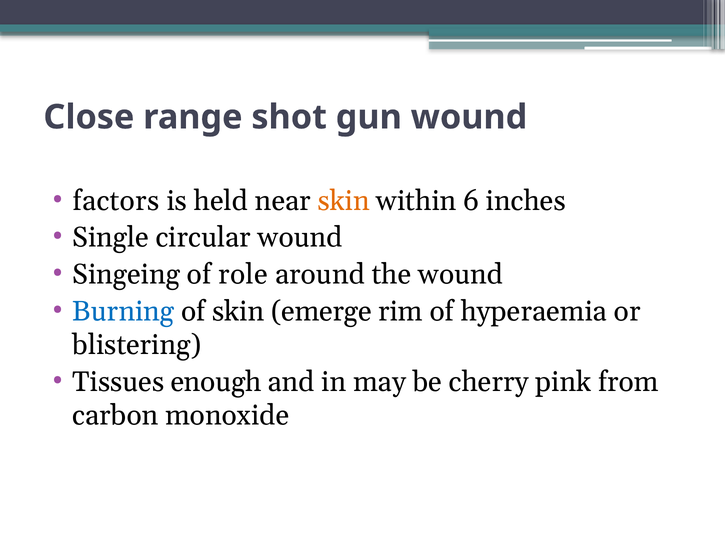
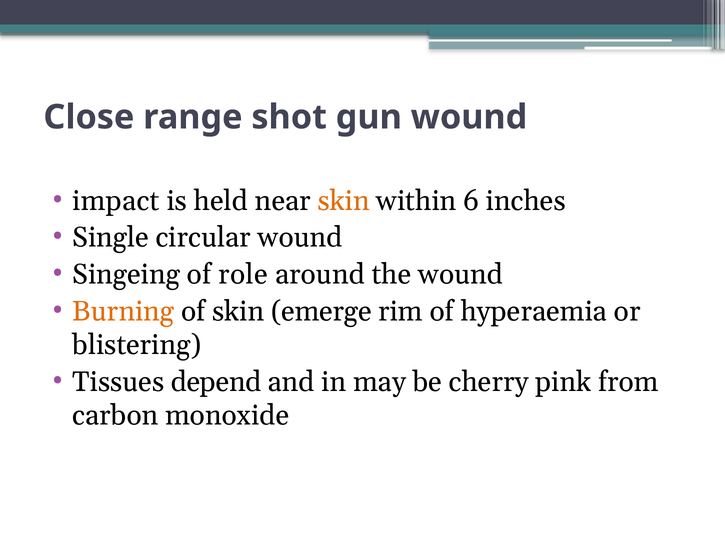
factors: factors -> impact (116, 201)
Burning colour: blue -> orange (123, 311)
enough: enough -> depend (216, 382)
